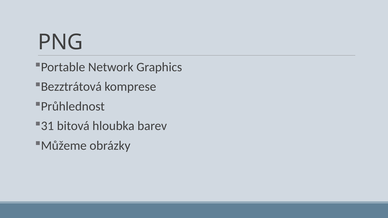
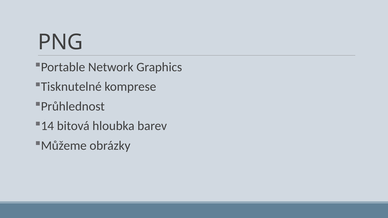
Bezztrátová: Bezztrátová -> Tisknutelné (71, 87)
31: 31 -> 14 (47, 126)
